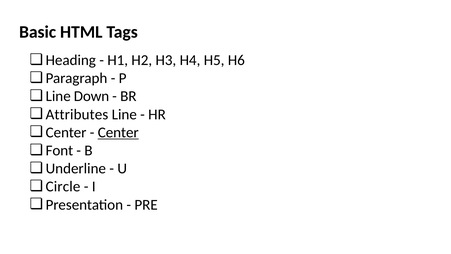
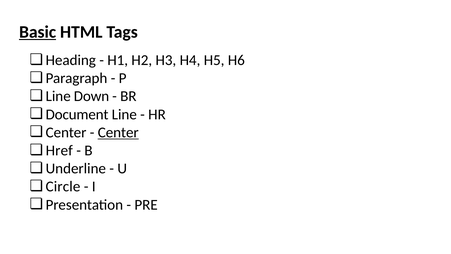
Basic underline: none -> present (38, 32)
Attributes: Attributes -> Document (77, 114)
Font: Font -> Href (59, 150)
